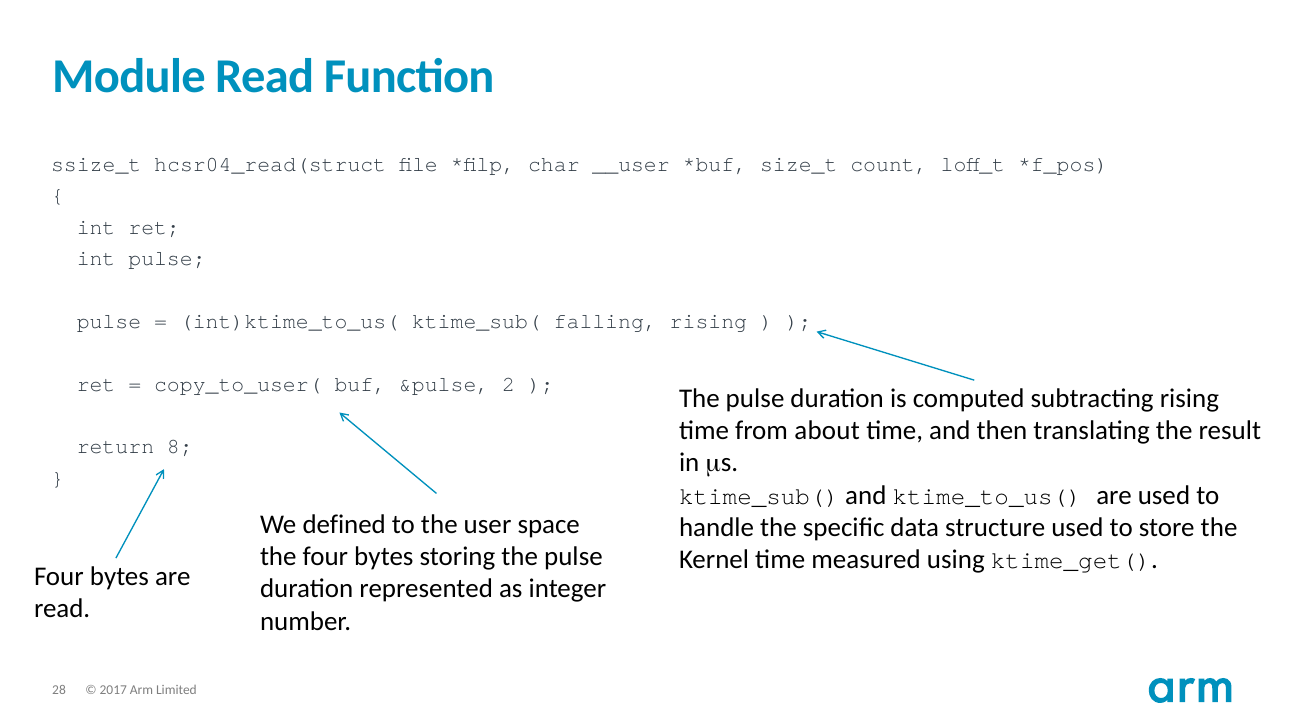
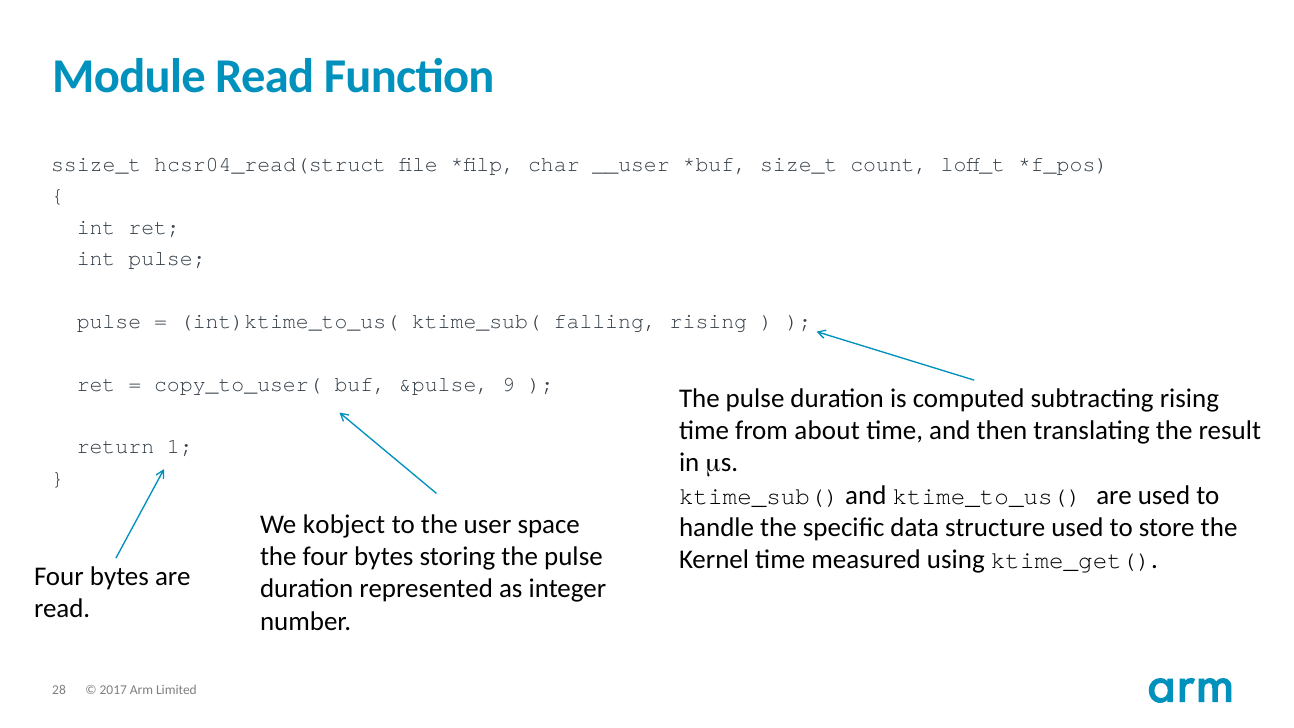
2: 2 -> 9 (509, 384)
8: 8 -> 1 (180, 447)
defined: defined -> kobject (344, 524)
